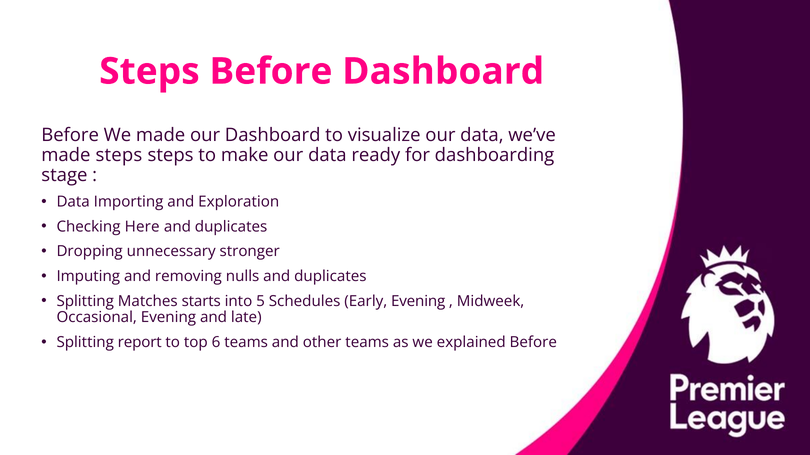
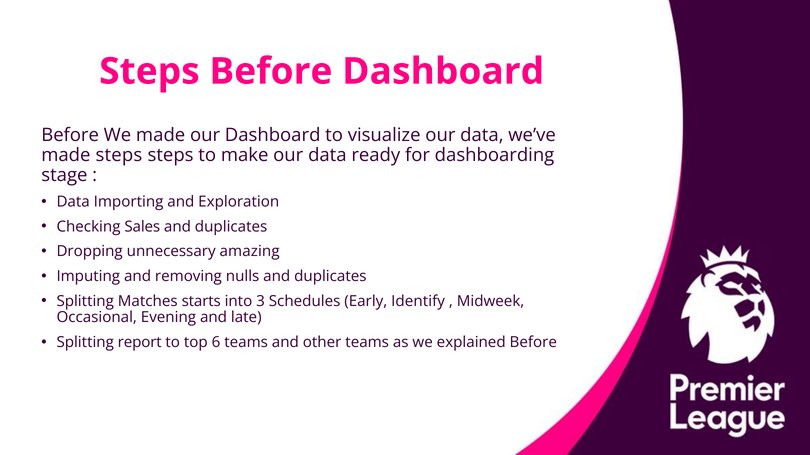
Here: Here -> Sales (142, 227)
stronger: stronger -> amazing (250, 252)
5: 5 -> 3 (261, 301)
Early Evening: Evening -> Identify (418, 301)
